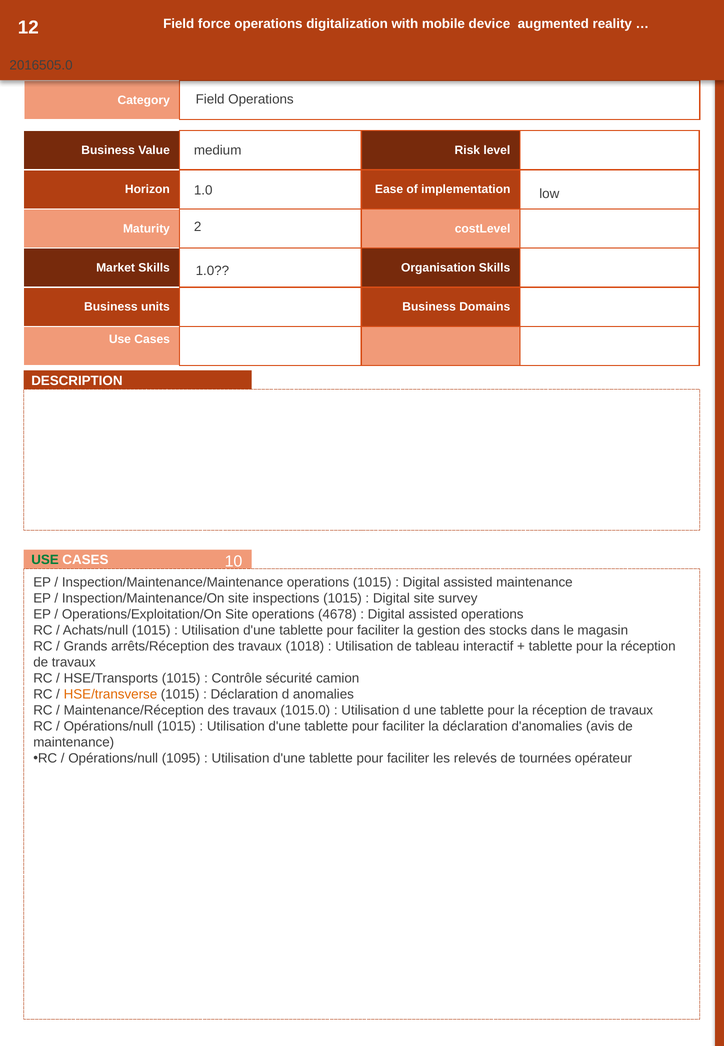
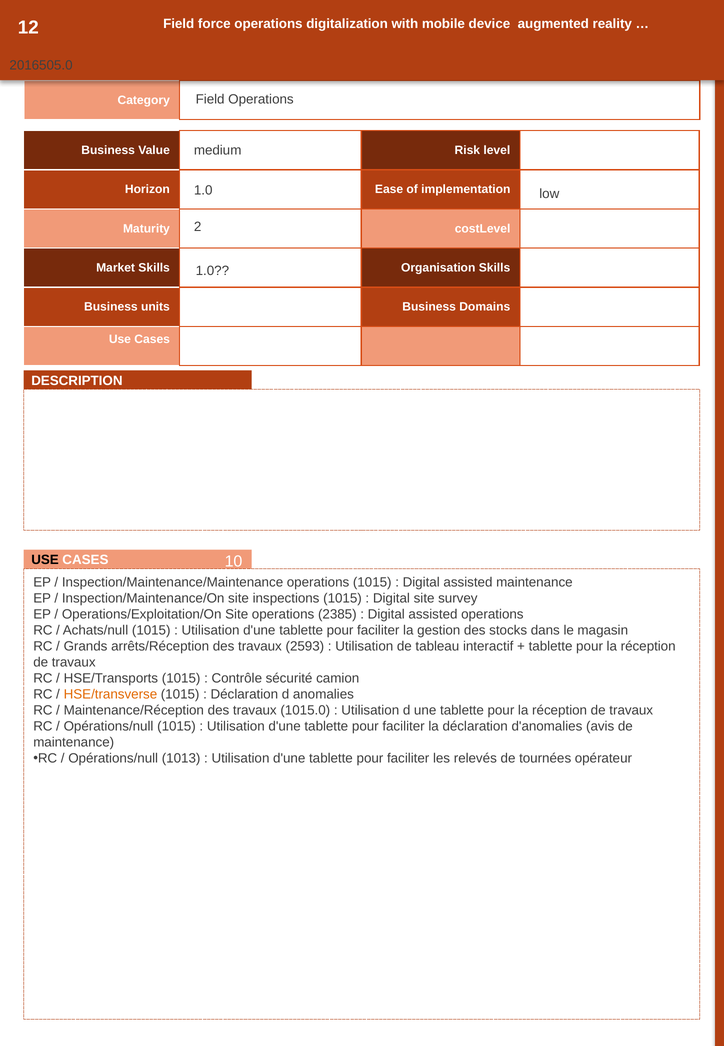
USE colour: green -> black (45, 560)
4678: 4678 -> 2385 (337, 614)
1018: 1018 -> 2593 (305, 646)
1095: 1095 -> 1013 (181, 758)
